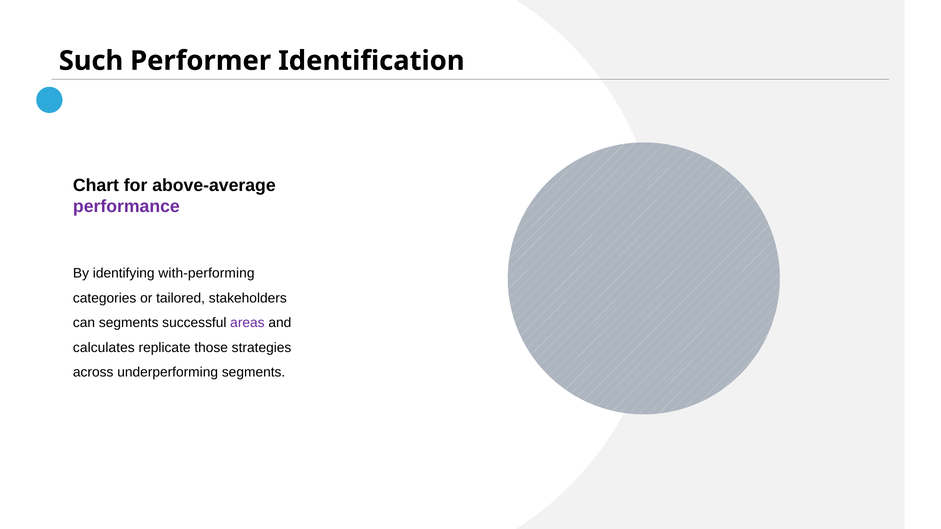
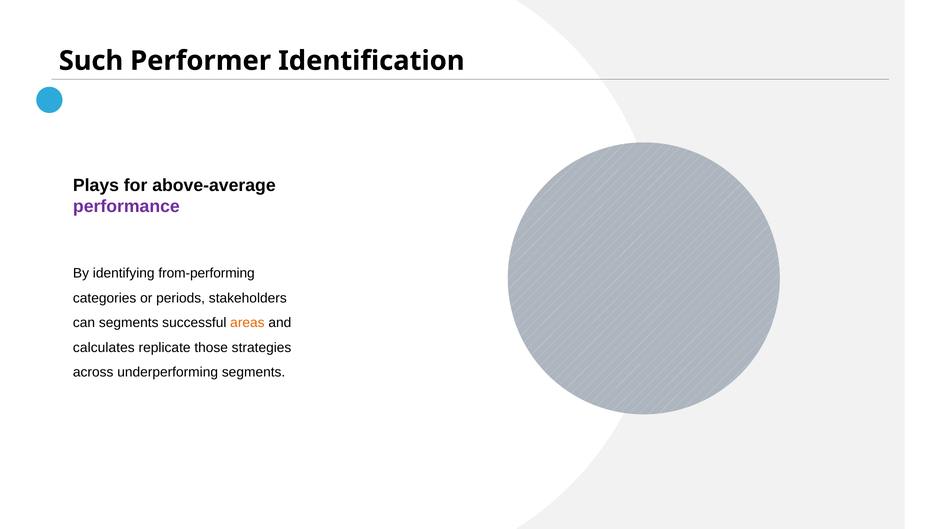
Chart: Chart -> Plays (96, 185)
with-performing: with-performing -> from-performing (207, 274)
tailored: tailored -> periods (181, 298)
areas colour: purple -> orange (247, 323)
